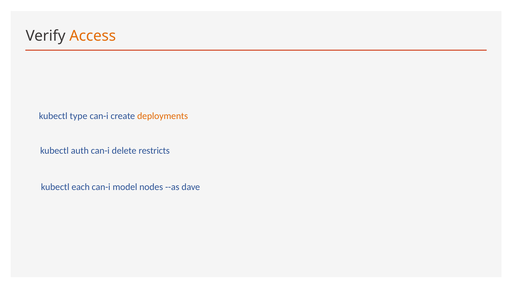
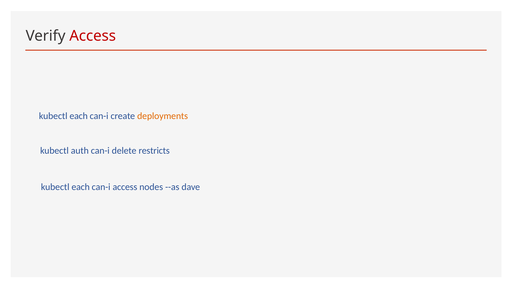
Access colour: orange -> red (93, 36)
type: type -> each (79, 116)
can-i model: model -> access (125, 187)
